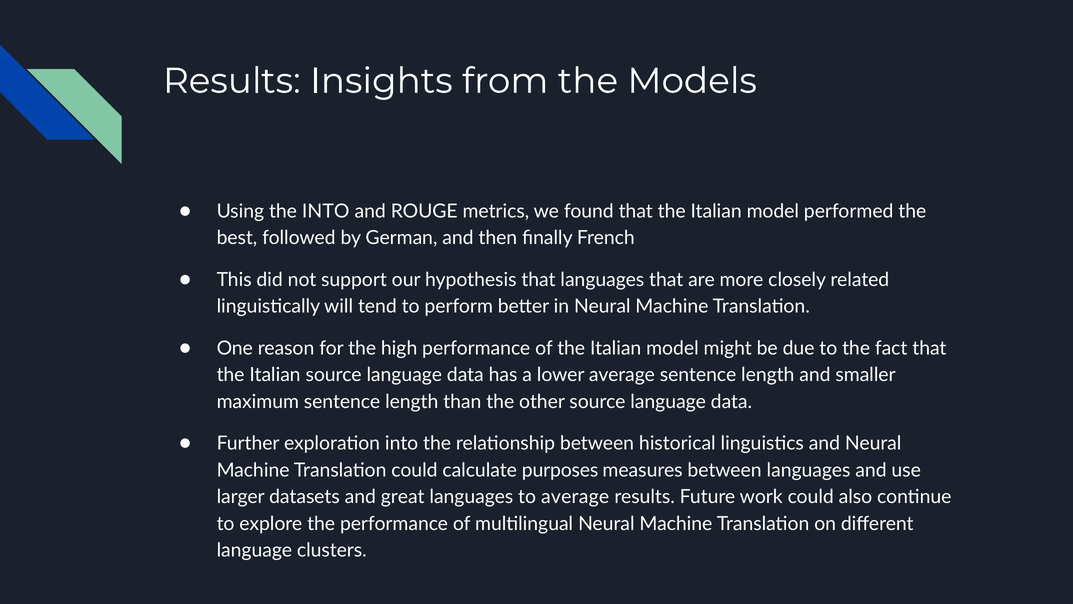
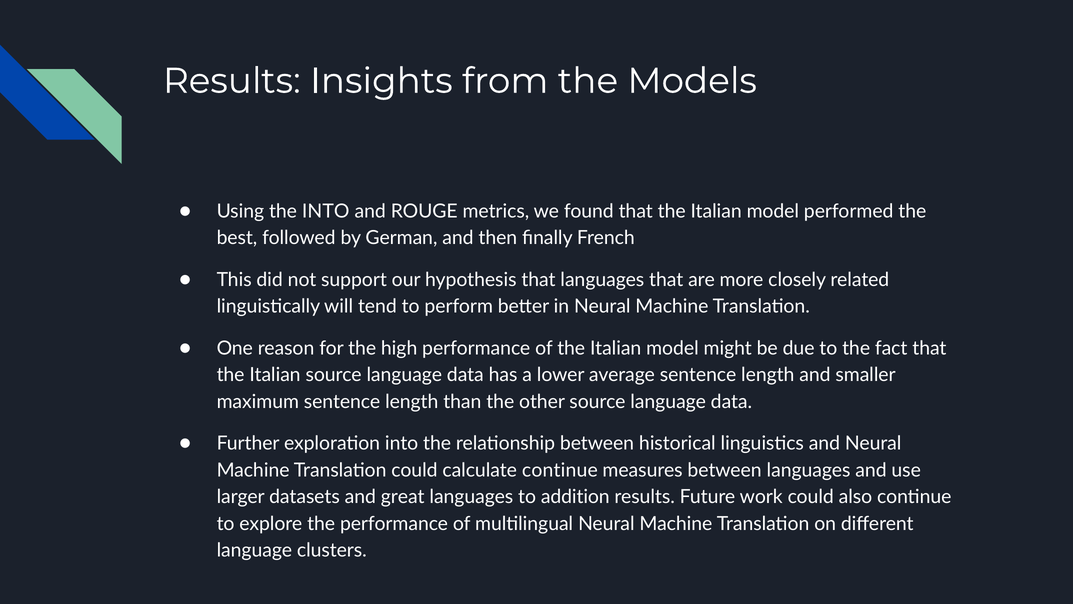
calculate purposes: purposes -> continue (560, 470)
to average: average -> addition (575, 497)
